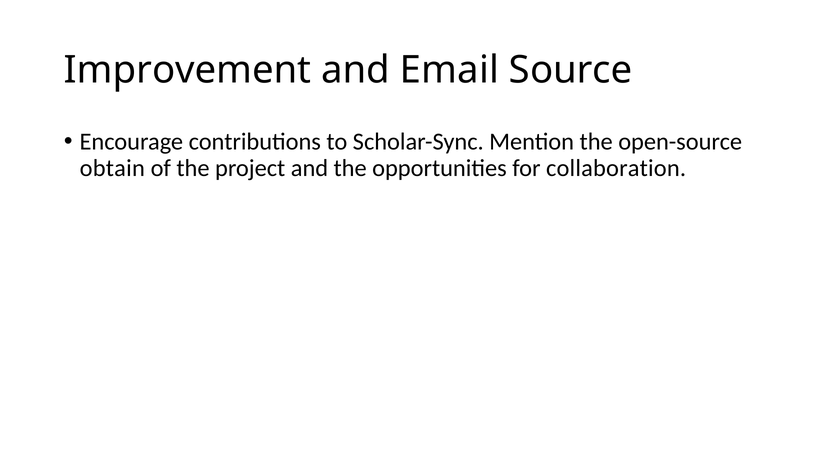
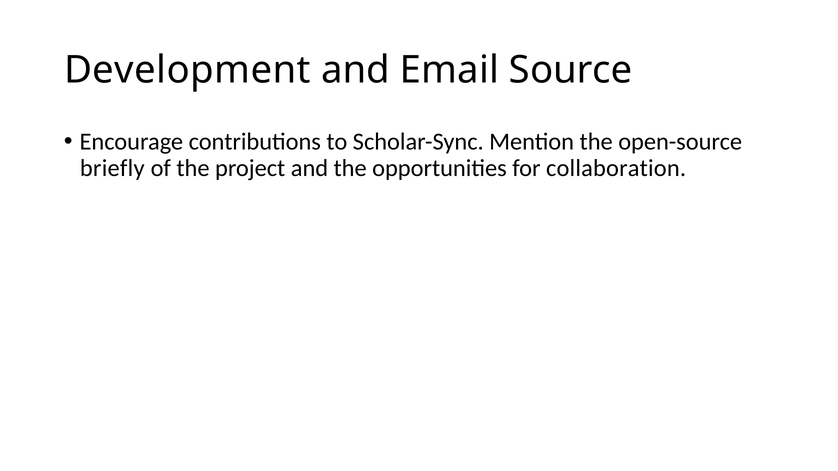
Improvement: Improvement -> Development (187, 70)
obtain: obtain -> briefly (112, 168)
